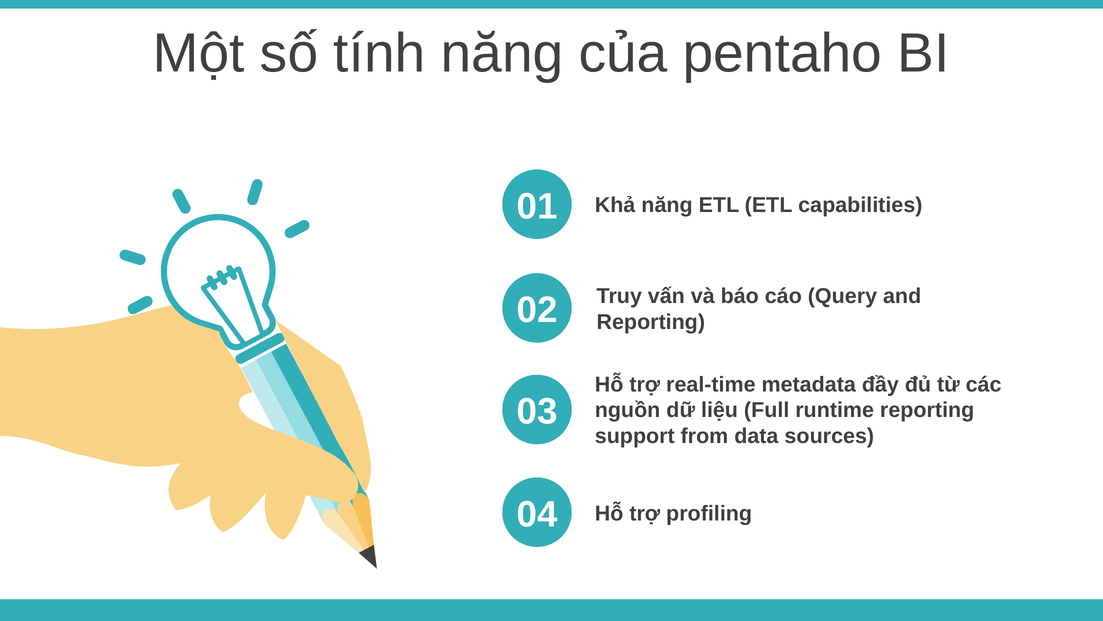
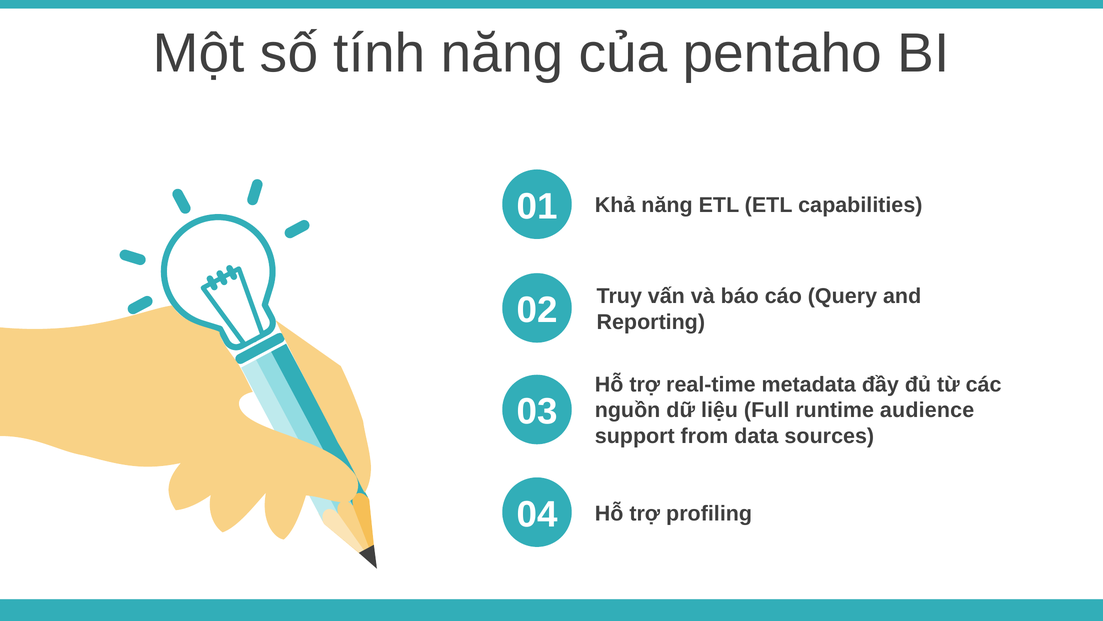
runtime reporting: reporting -> audience (927, 410)
